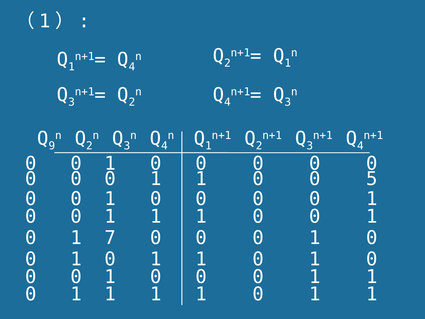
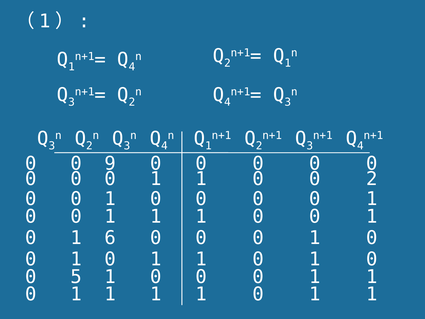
9: 9 -> 3 (52, 146)
1: 1 -> 9 (110, 163)
0 5: 5 -> 2 (372, 179)
7: 7 -> 6 (110, 238)
0: 0 -> 5 (76, 277)
